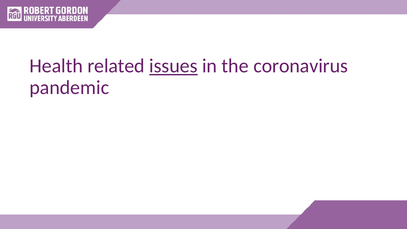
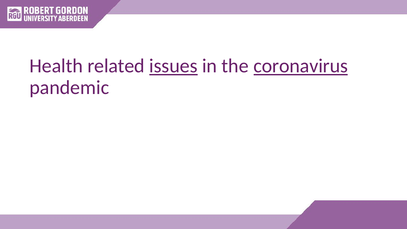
coronavirus underline: none -> present (301, 66)
